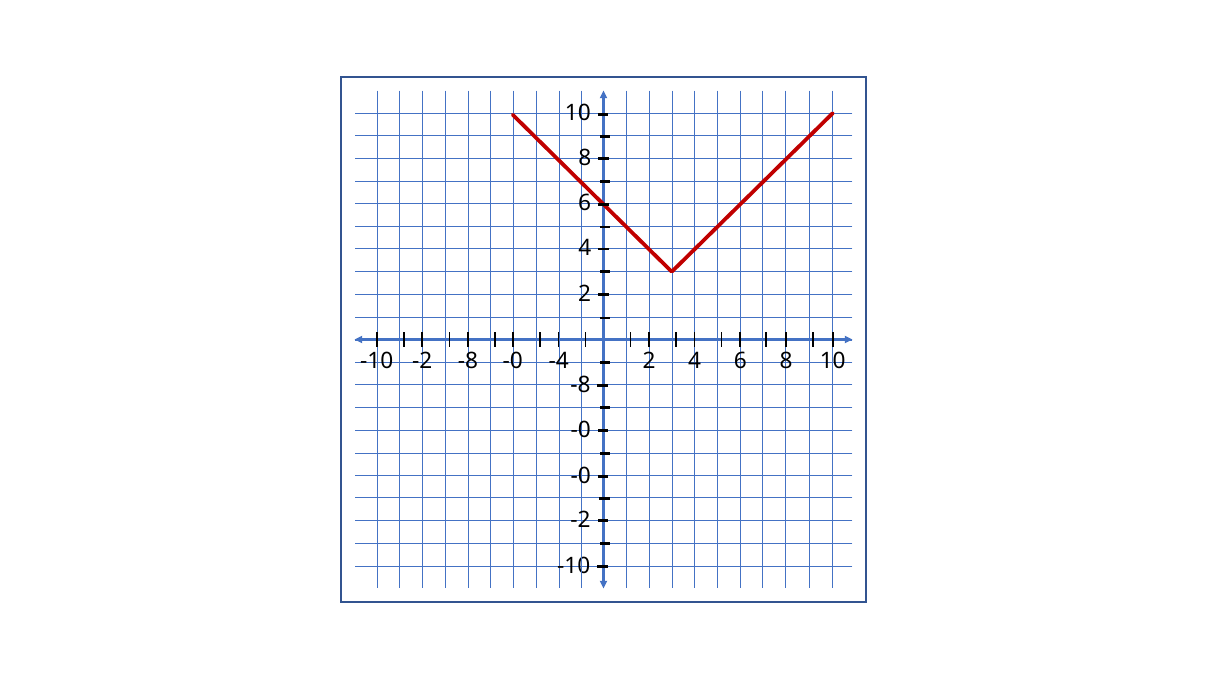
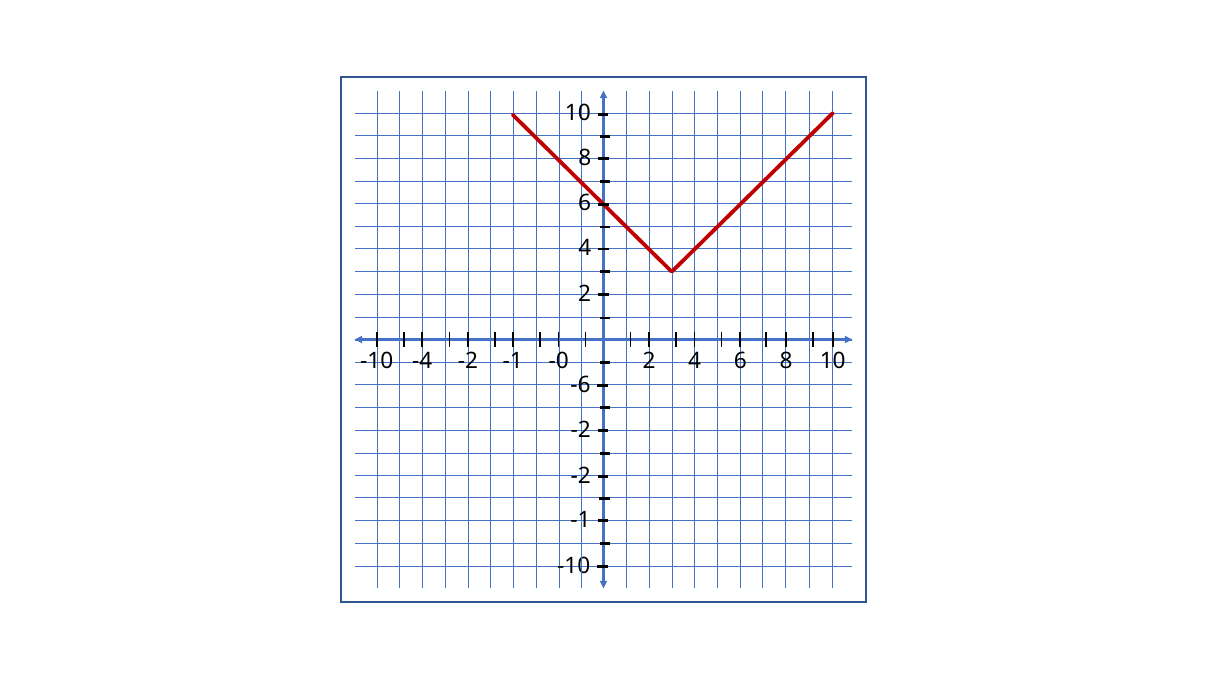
-2: -2 -> -4 (422, 361)
-8: -8 -> -2 (468, 361)
-0: -0 -> -1 (513, 361)
-4: -4 -> -0 (559, 361)
-8: -8 -> -6 (581, 385)
-0: -0 -> -2 (581, 430)
-0: -0 -> -2 (581, 476)
-2: -2 -> -1 (581, 520)
